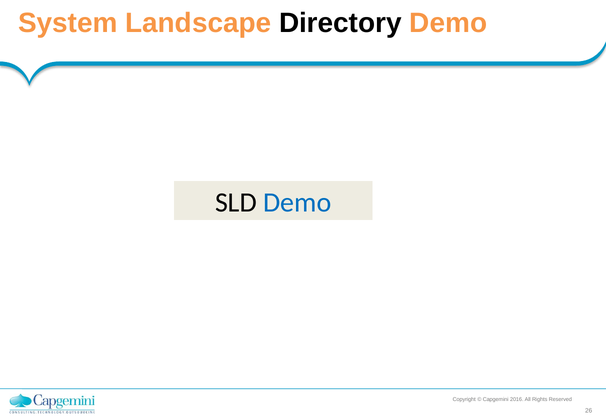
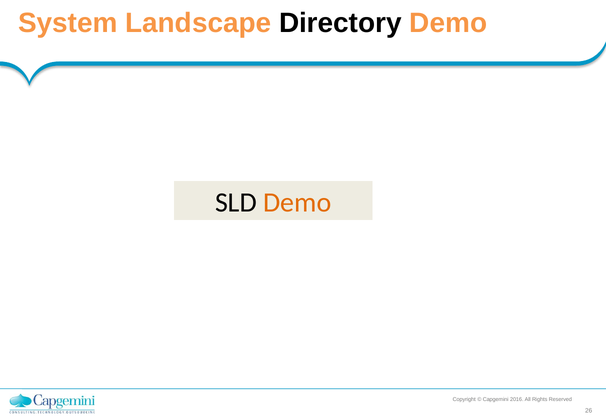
Demo colour: blue -> orange (297, 203)
